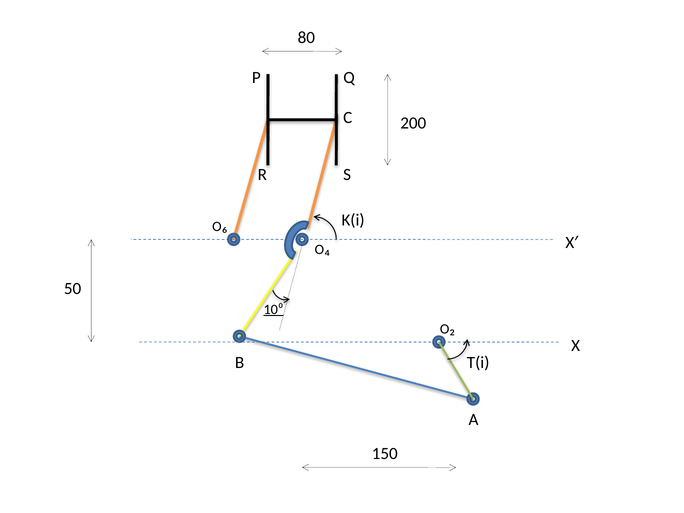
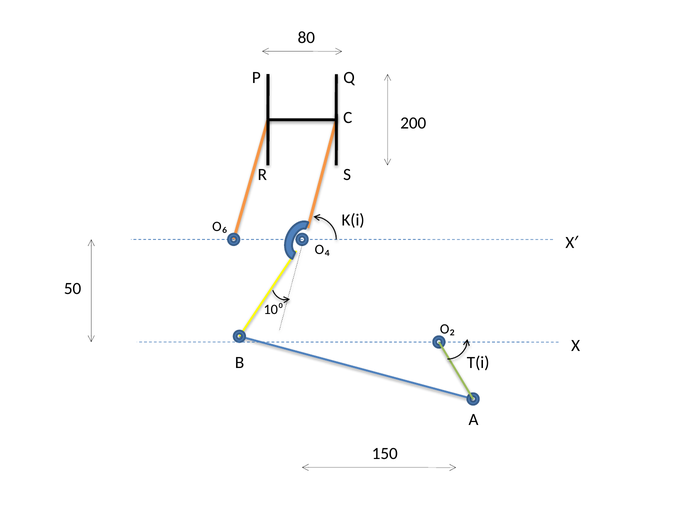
10⁰ underline: present -> none (273, 309)
